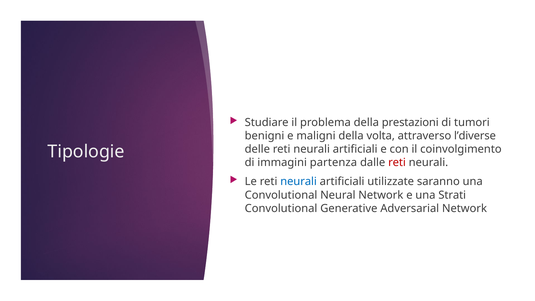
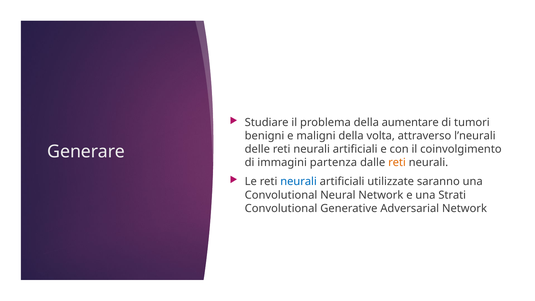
prestazioni: prestazioni -> aumentare (410, 122)
l’diverse: l’diverse -> l’neurali (475, 136)
Tipologie: Tipologie -> Generare (86, 152)
reti colour: red -> orange (397, 163)
